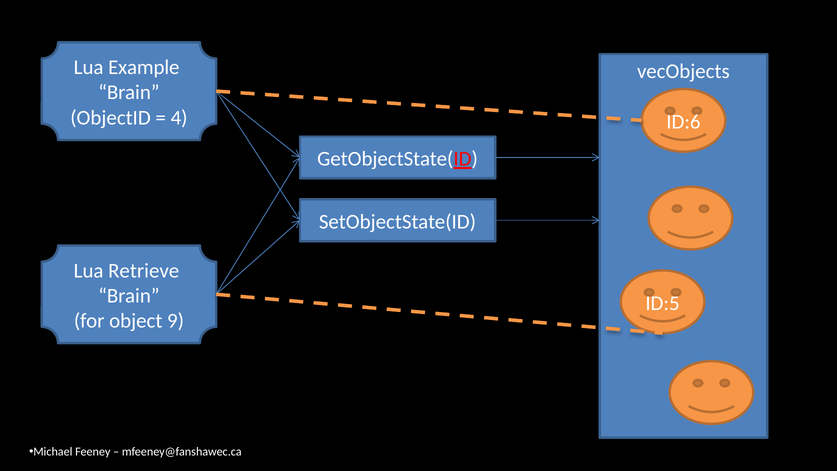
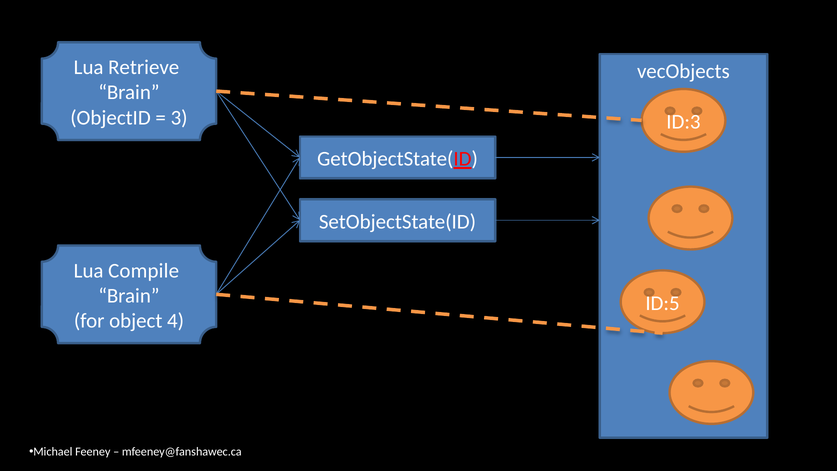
Example: Example -> Retrieve (144, 67)
4: 4 -> 3 (179, 118)
ID:6: ID:6 -> ID:3 (683, 122)
Retrieve: Retrieve -> Compile (144, 271)
9: 9 -> 4 (176, 321)
